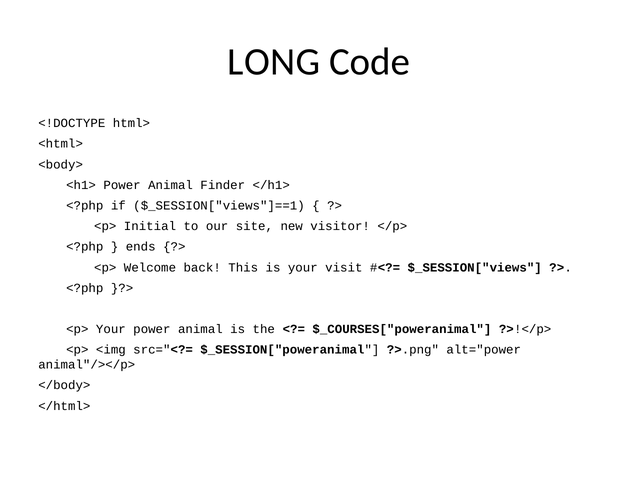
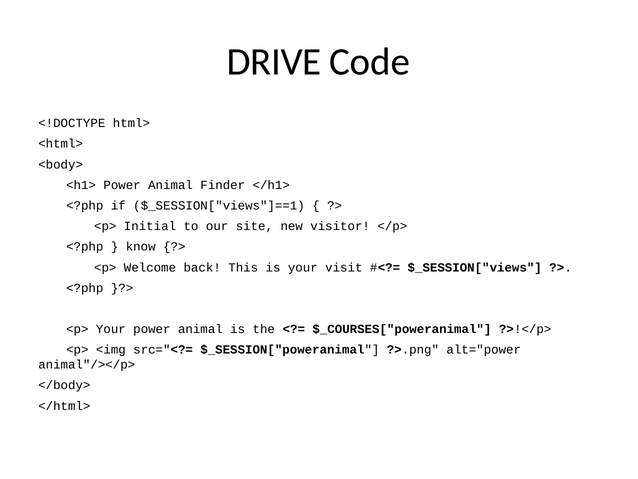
LONG: LONG -> DRIVE (274, 62)
ends: ends -> know (141, 247)
